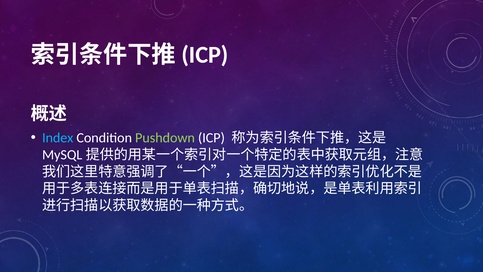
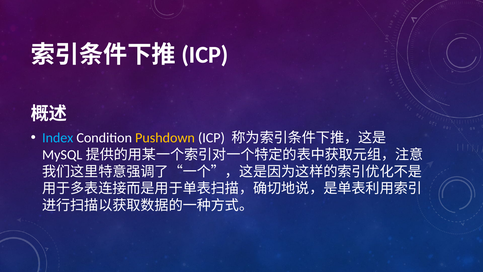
Pushdown colour: light green -> yellow (165, 138)
